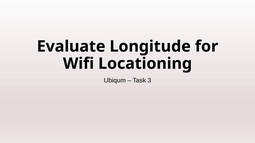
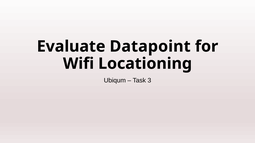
Longitude: Longitude -> Datapoint (150, 47)
